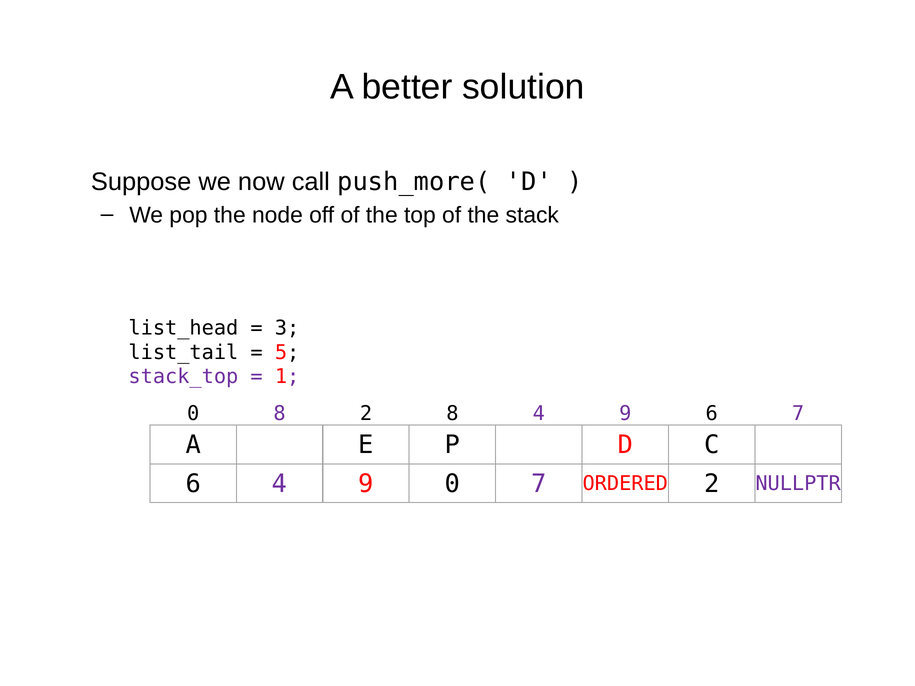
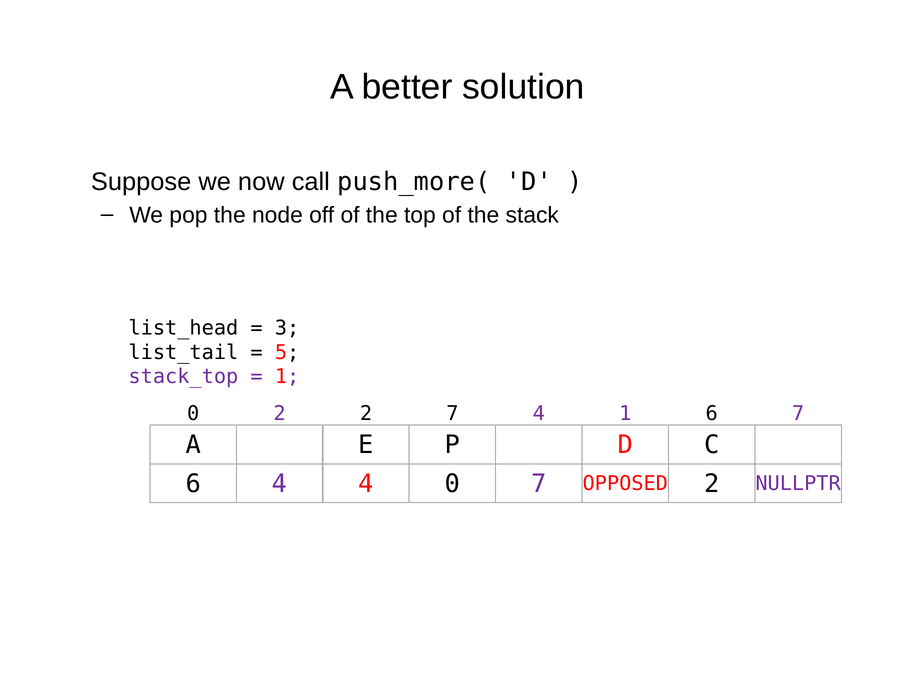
0 8: 8 -> 2 (280, 414)
2 8: 8 -> 7 (452, 414)
9: 9 -> 1 (625, 414)
6 4 9: 9 -> 4 (366, 484)
ORDERED: ORDERED -> OPPOSED (625, 484)
